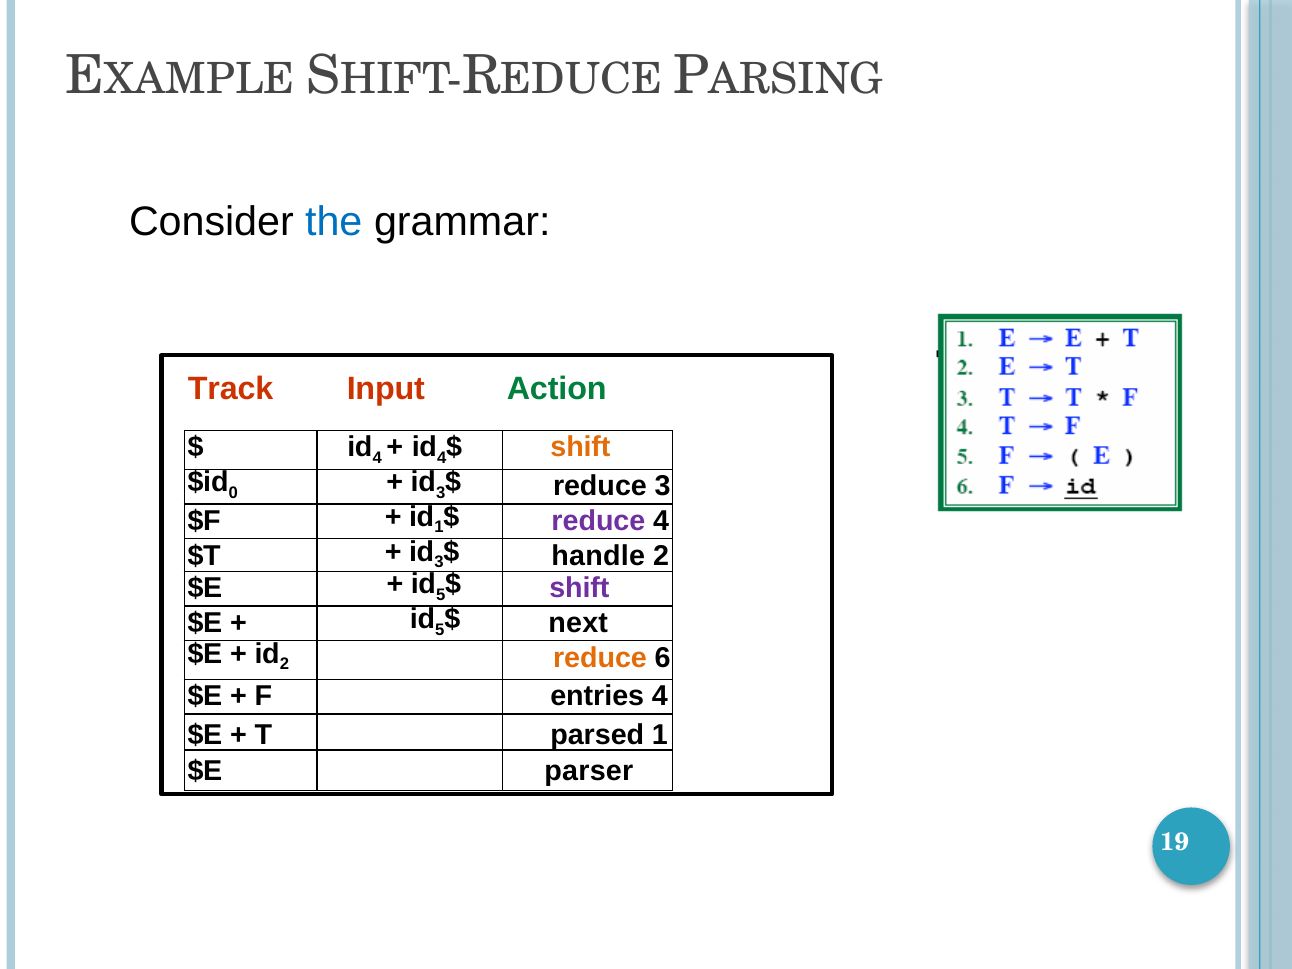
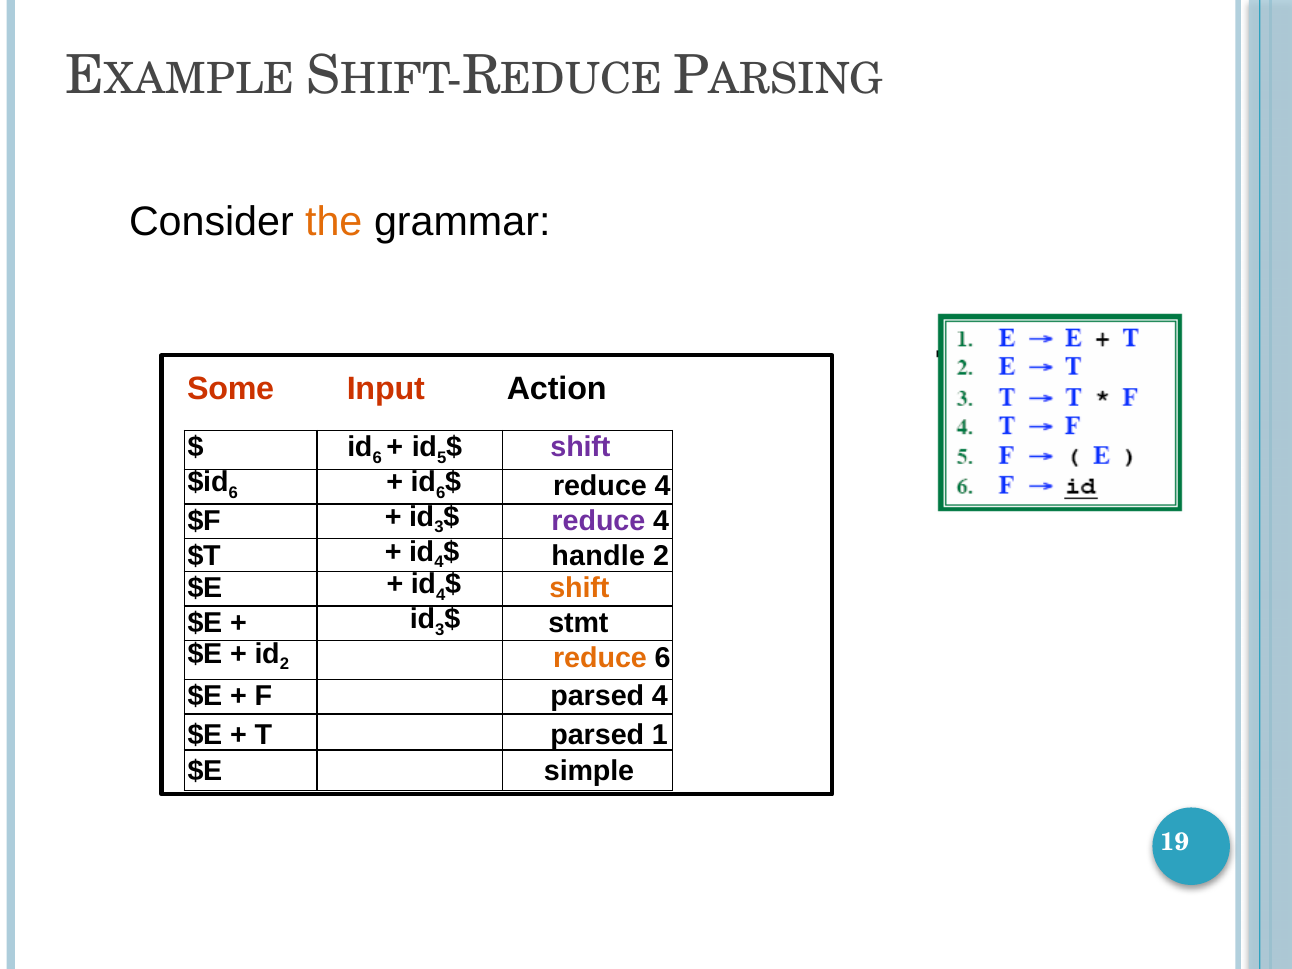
the colour: blue -> orange (334, 221)
Track: Track -> Some (231, 389)
Action colour: green -> black (557, 389)
4: 4 -> 6 (377, 458)
4: 4 -> 5 (442, 458)
shift colour: orange -> purple (580, 447)
0: 0 -> 6 (233, 493)
3: 3 -> 6 (441, 493)
3: 3 -> 4 (663, 486)
1: 1 -> 3 (439, 527)
3: 3 -> 4 (439, 562)
5: 5 -> 4 (441, 595)
shift colour: purple -> orange (579, 588)
5: 5 -> 3 (440, 630)
next: next -> stmt (578, 623)
F entries: entries -> parsed (597, 696)
parser: parser -> simple (589, 771)
